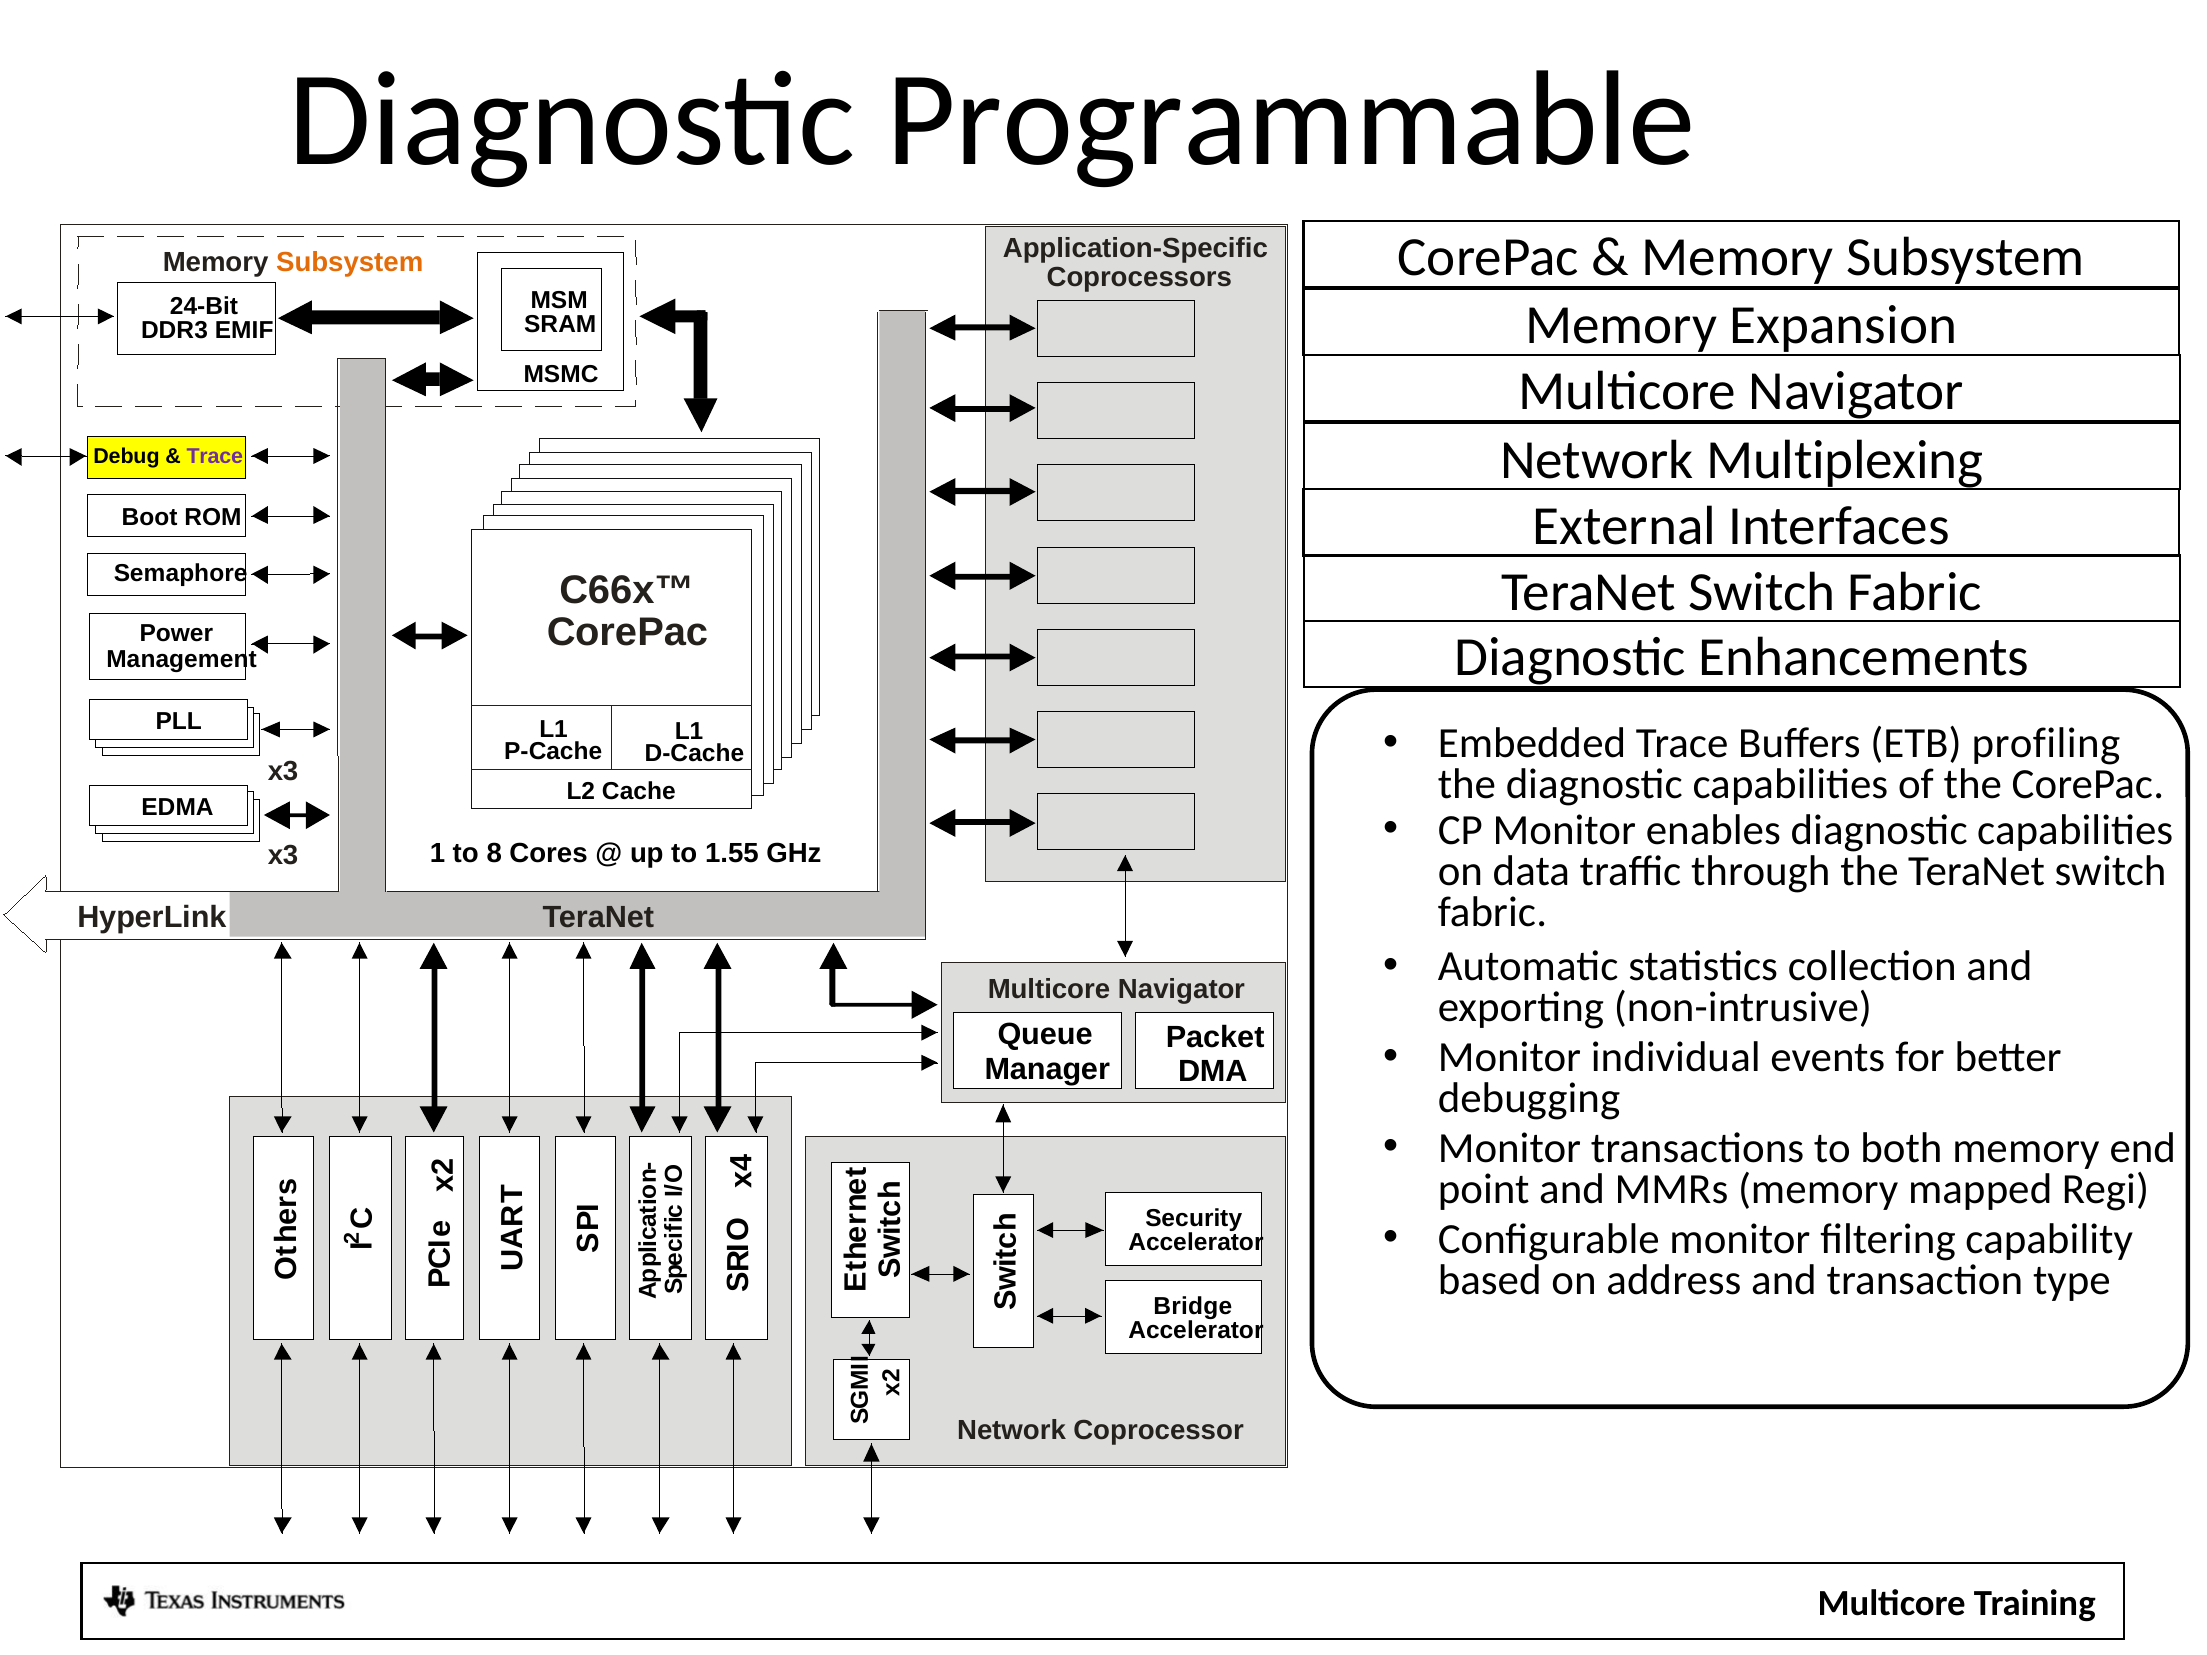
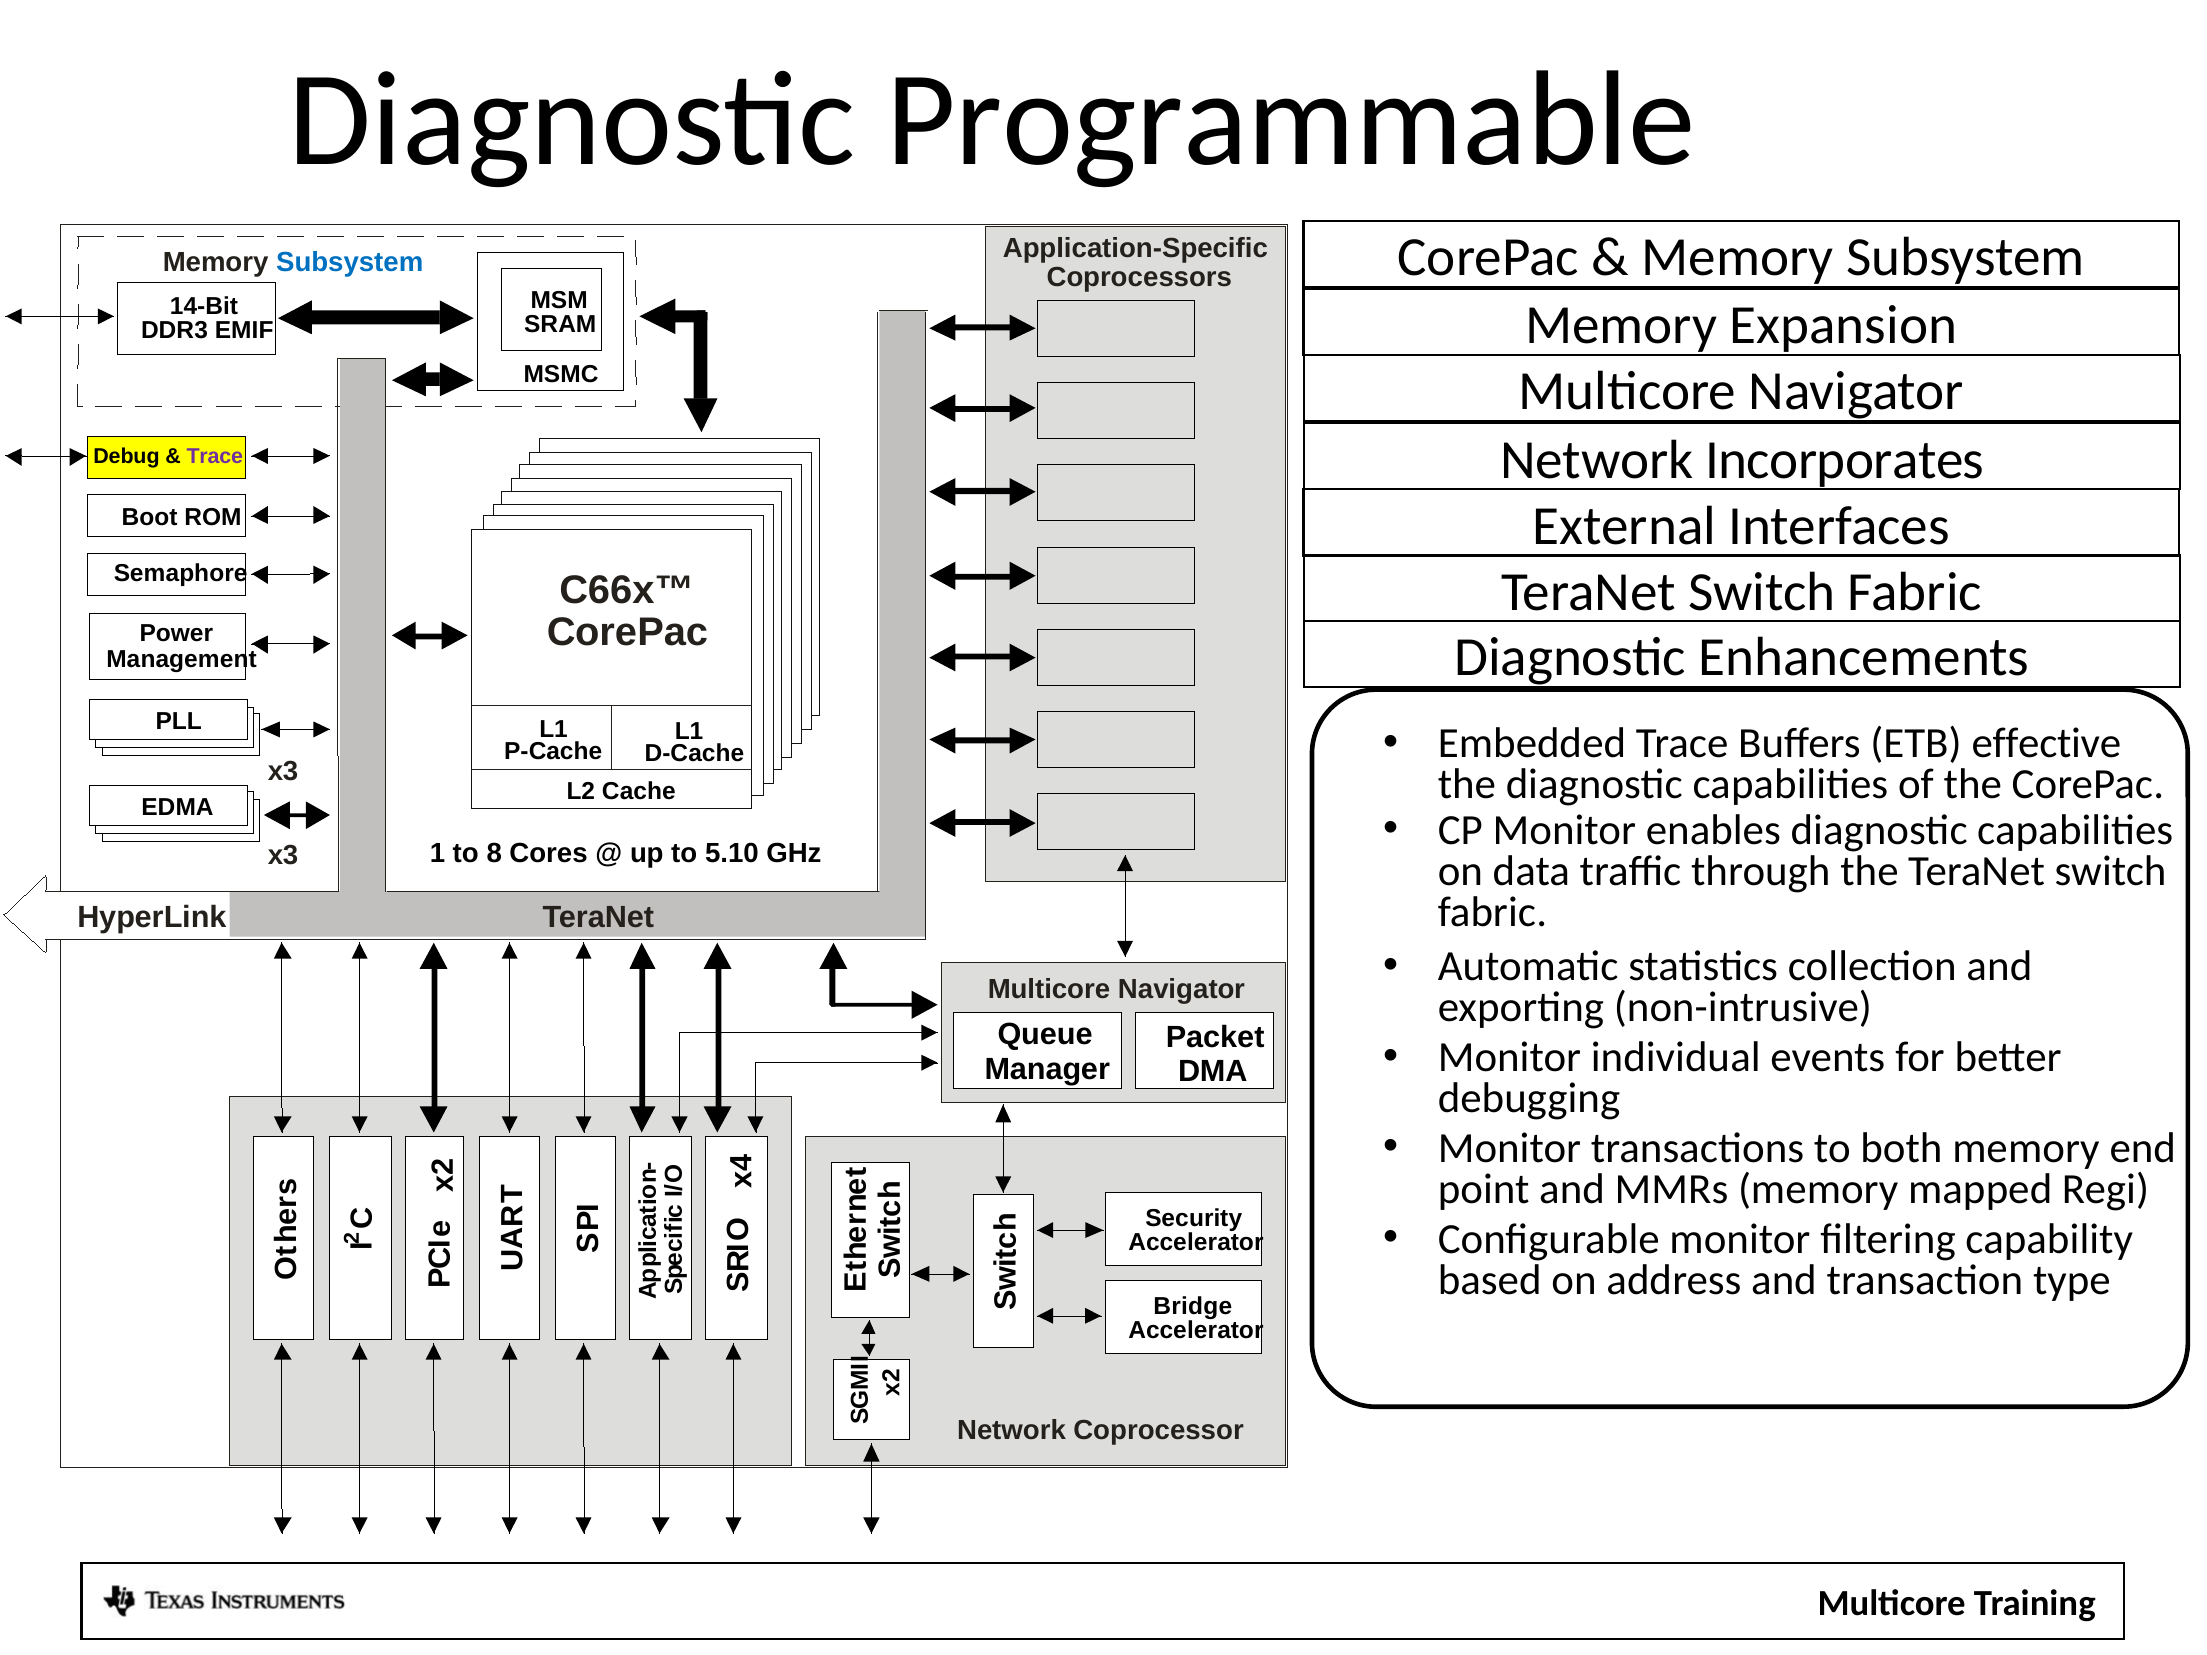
Subsystem colour: orange -> blue (350, 263)
24-Bit: 24-Bit -> 14-Bit (204, 306)
Multiplexing: Multiplexing -> Incorporates (1845, 460)
profiling: profiling -> effective (2046, 744)
1.55: 1.55 -> 5.10 (732, 854)
